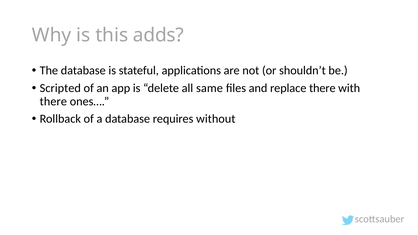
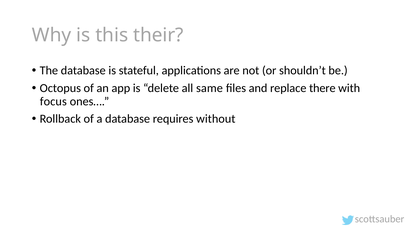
adds: adds -> their (158, 35)
Scripted: Scripted -> Octopus (60, 88)
there: there -> focus (53, 101)
